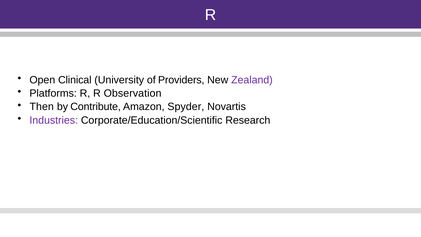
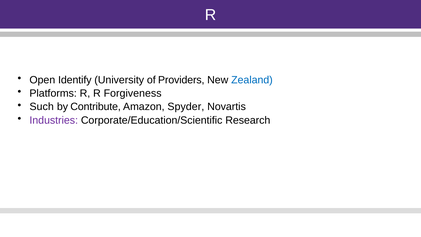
Clinical: Clinical -> Identify (75, 80)
Zealand colour: purple -> blue (252, 80)
Observation: Observation -> Forgiveness (133, 93)
Then: Then -> Such (42, 107)
